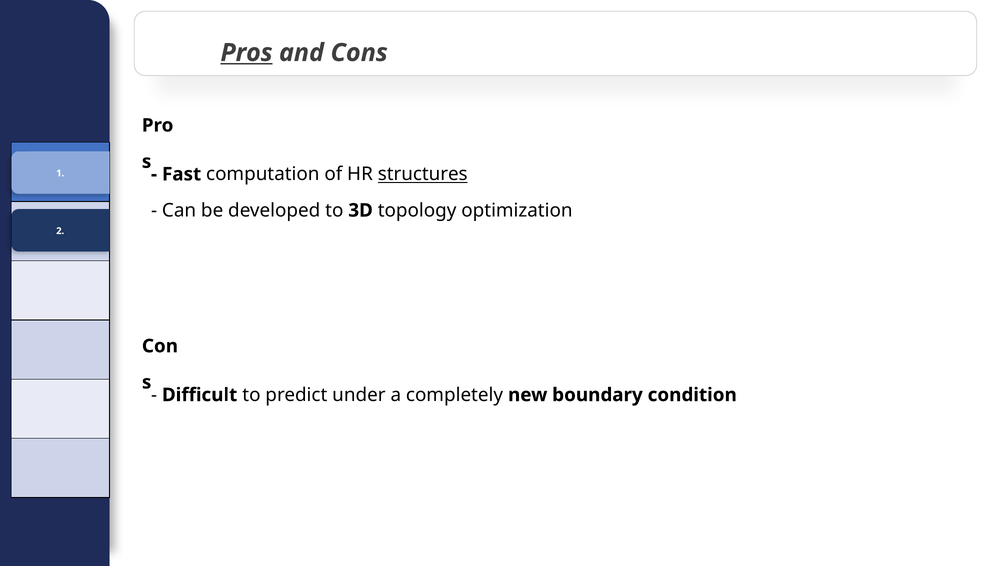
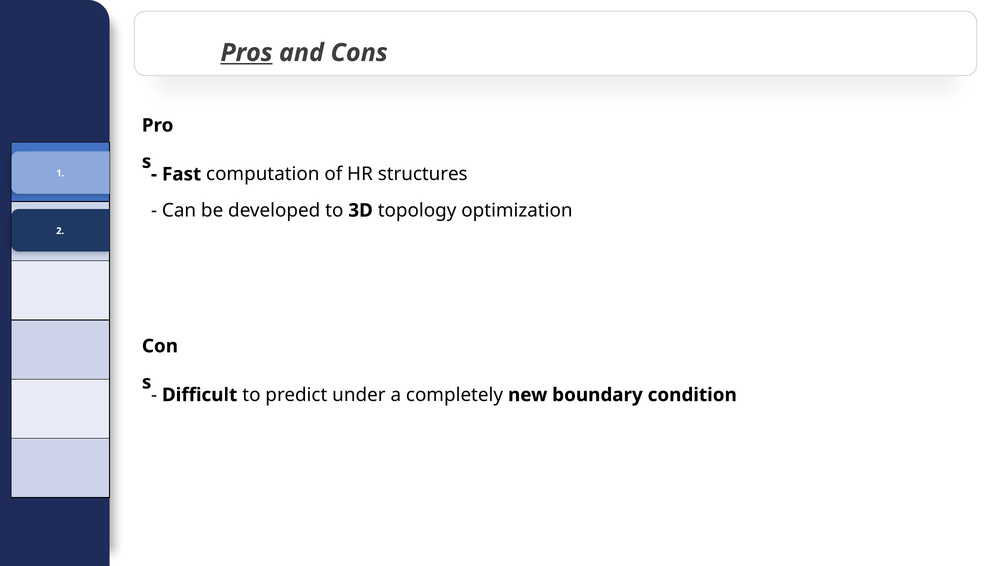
structures underline: present -> none (423, 174)
